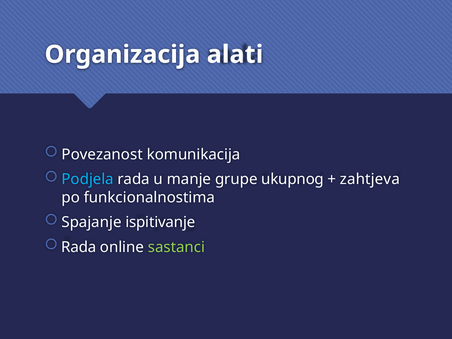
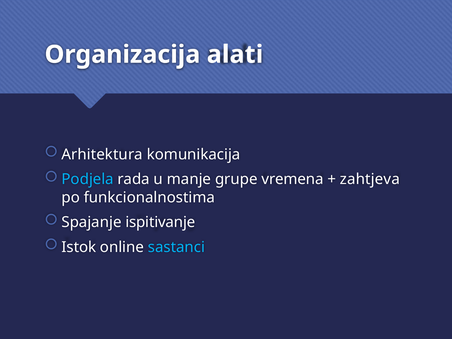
Povezanost: Povezanost -> Arhitektura (102, 154)
ukupnog: ukupnog -> vremena (293, 179)
Rada: Rada -> Istok (79, 247)
sastanci colour: light green -> light blue (176, 247)
